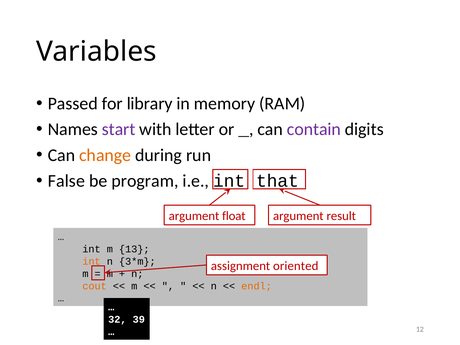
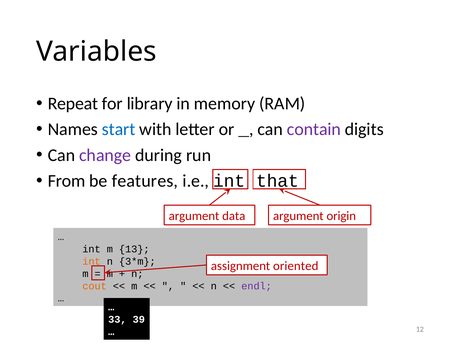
Passed: Passed -> Repeat (73, 104)
start colour: purple -> blue (119, 129)
change colour: orange -> purple (105, 155)
False: False -> From (67, 181)
program: program -> features (145, 181)
float: float -> data (234, 216)
result: result -> origin (341, 216)
endl colour: orange -> purple (257, 286)
32: 32 -> 33 (117, 319)
